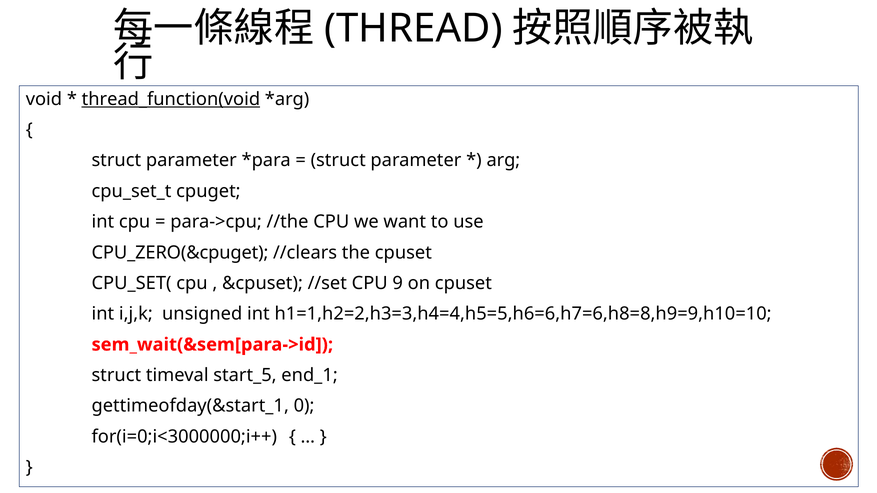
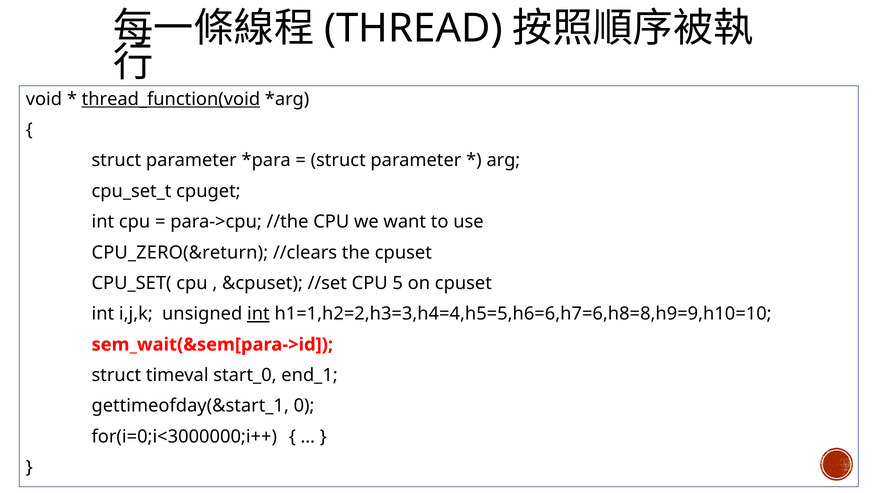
CPU_ZERO(&cpuget: CPU_ZERO(&cpuget -> CPU_ZERO(&return (180, 253)
9: 9 -> 5 (398, 283)
int underline: none -> present (258, 314)
start_5: start_5 -> start_0 (245, 376)
